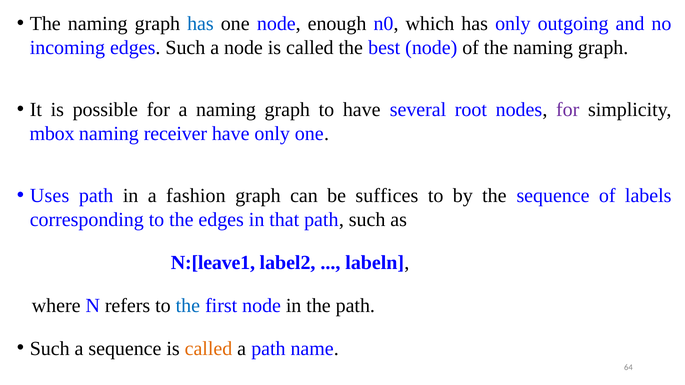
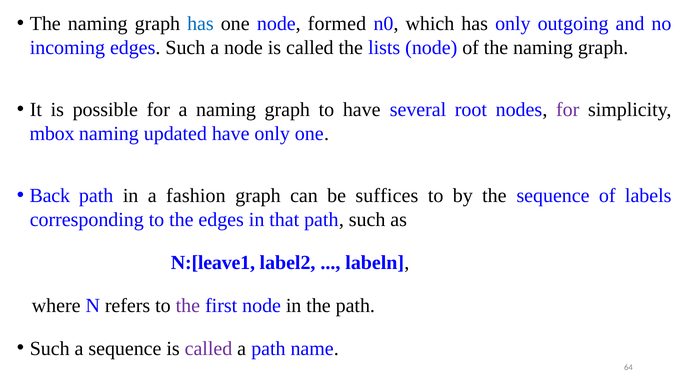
enough: enough -> formed (337, 24)
best: best -> lists (384, 48)
receiver: receiver -> updated (175, 134)
Uses: Uses -> Back (50, 196)
the colour: blue -> purple (188, 306)
called colour: orange -> purple (208, 349)
